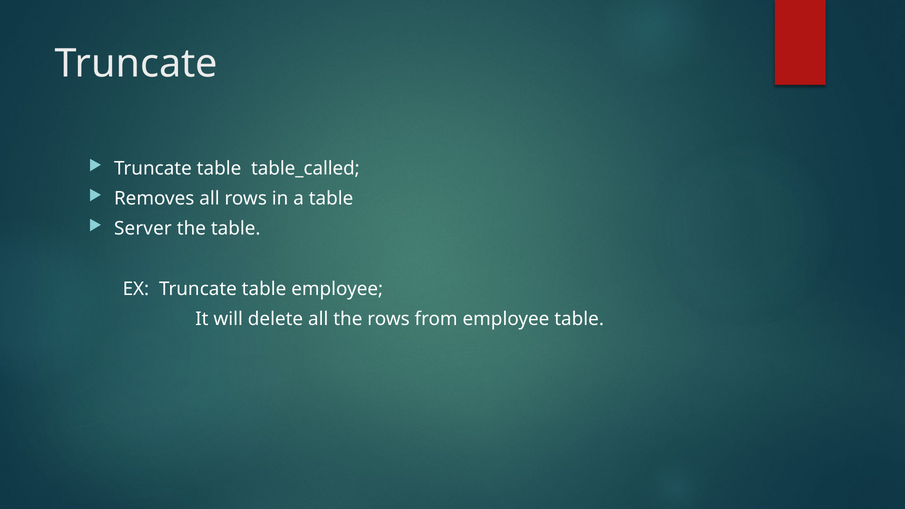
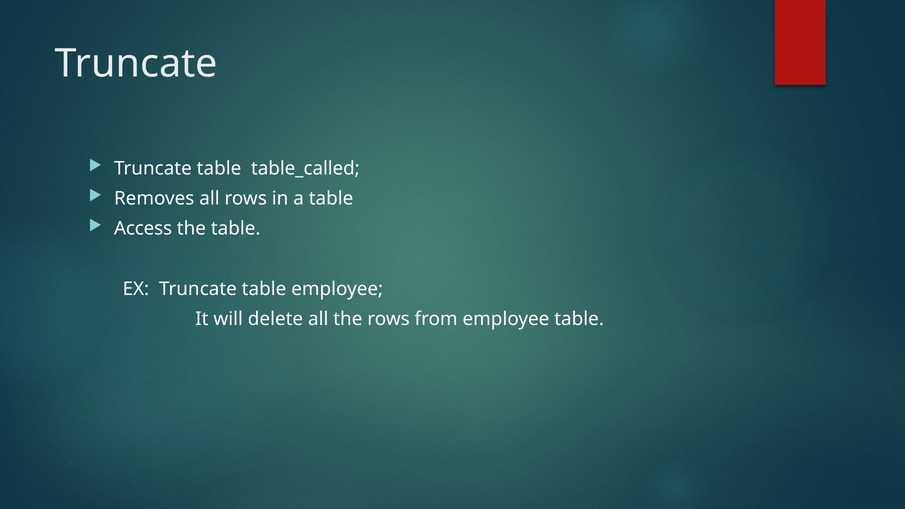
Server: Server -> Access (143, 229)
